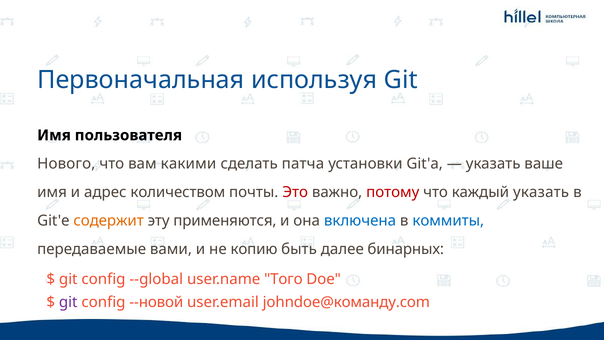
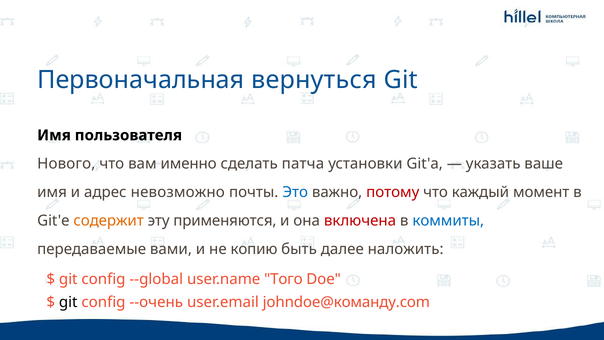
используя: используя -> вернуться (314, 80)
какими: какими -> именно (189, 164)
количеством: количеством -> невозможно (178, 192)
Это colour: red -> blue (295, 192)
каждый указать: указать -> момент (541, 192)
включена colour: blue -> red (360, 221)
бинарных: бинарных -> наложить (406, 249)
git colour: purple -> black (68, 302)
--новой: --новой -> --очень (156, 302)
